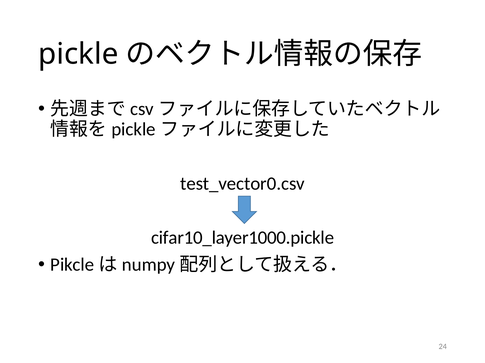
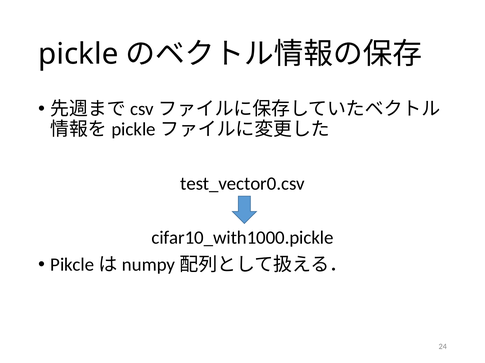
cifar10_layer1000.pickle: cifar10_layer1000.pickle -> cifar10_with1000.pickle (242, 238)
